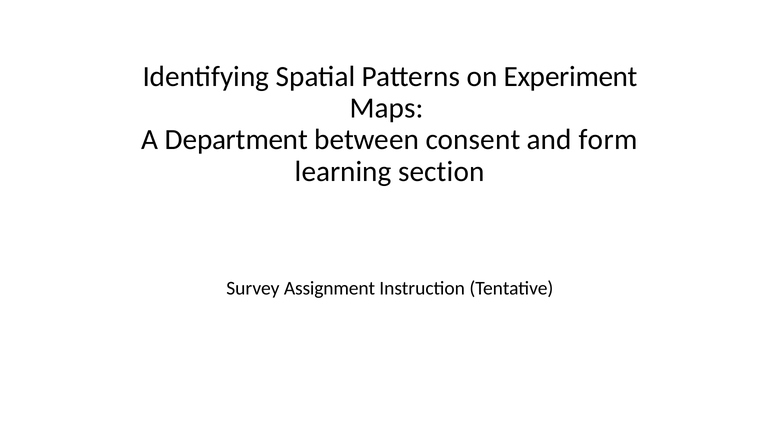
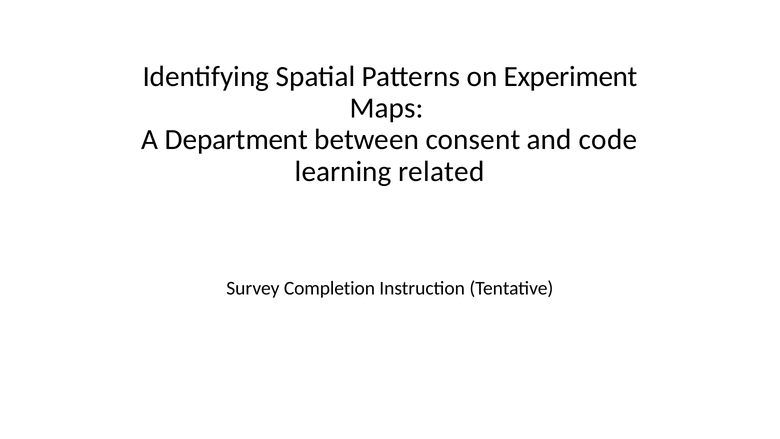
form: form -> code (608, 140)
section: section -> related (441, 171)
Assignment: Assignment -> Completion (329, 288)
